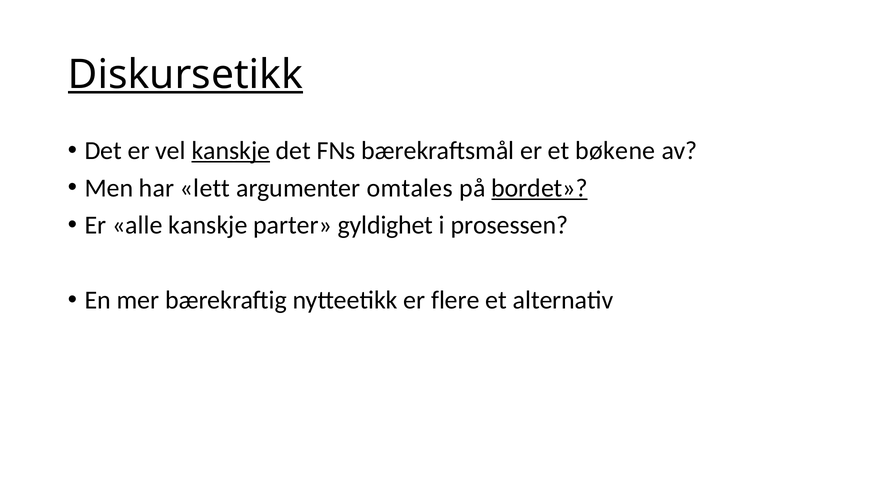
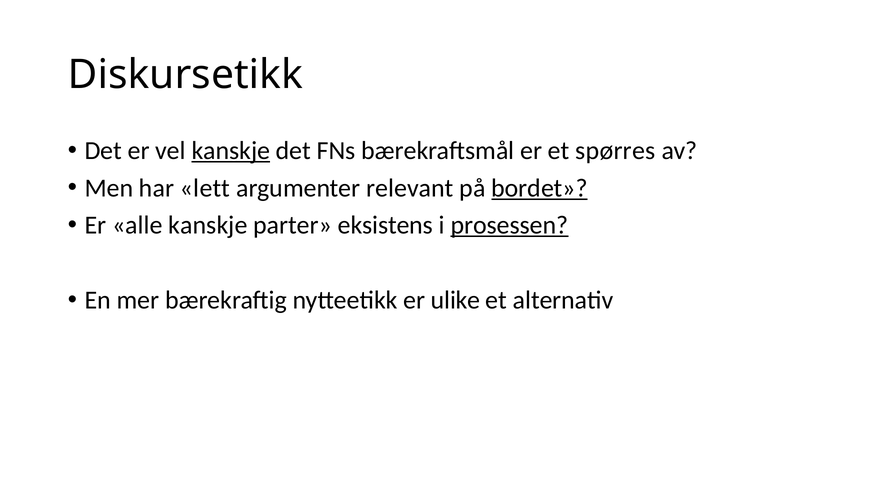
Diskursetikk underline: present -> none (185, 75)
bøkene: bøkene -> spørres (615, 150)
omtales: omtales -> relevant (410, 188)
gyldighet: gyldighet -> eksistens (385, 225)
prosessen underline: none -> present (509, 225)
flere: flere -> ulike (456, 300)
